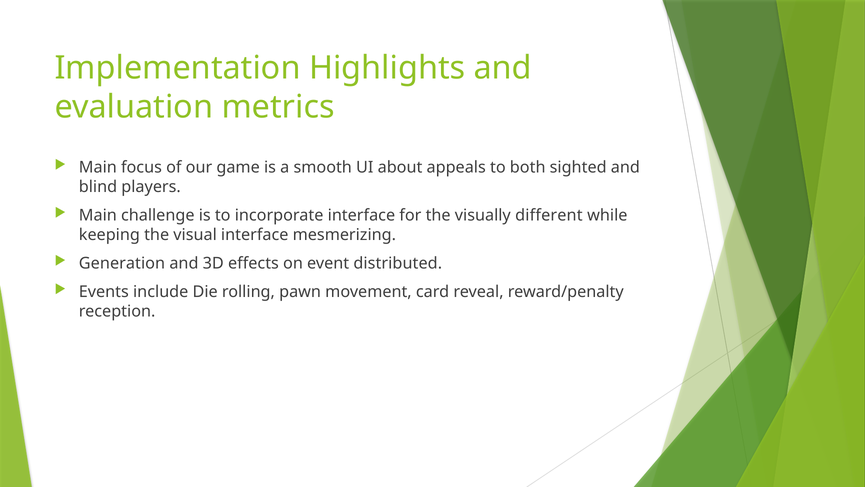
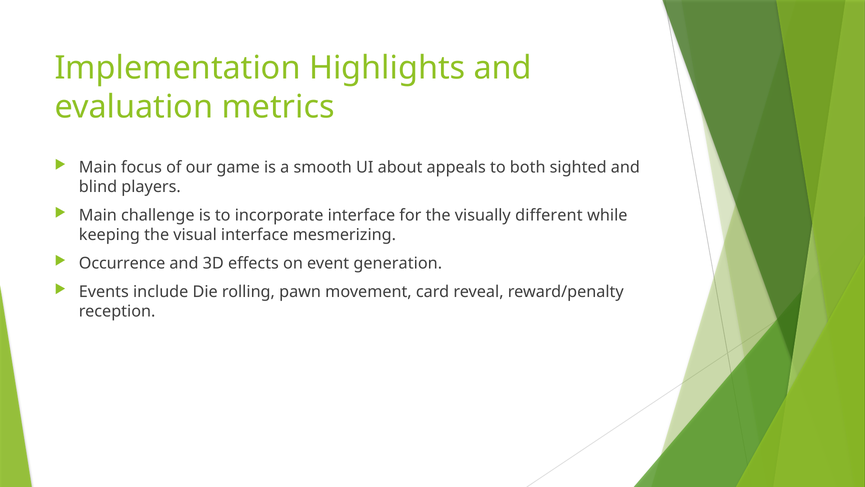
Generation: Generation -> Occurrence (122, 263)
distributed: distributed -> generation (398, 263)
